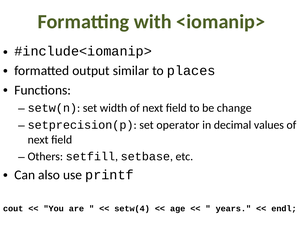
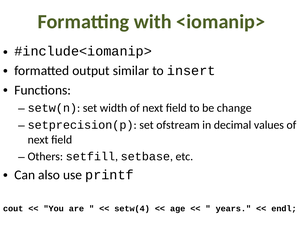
places: places -> insert (191, 71)
operator: operator -> ofstream (178, 125)
